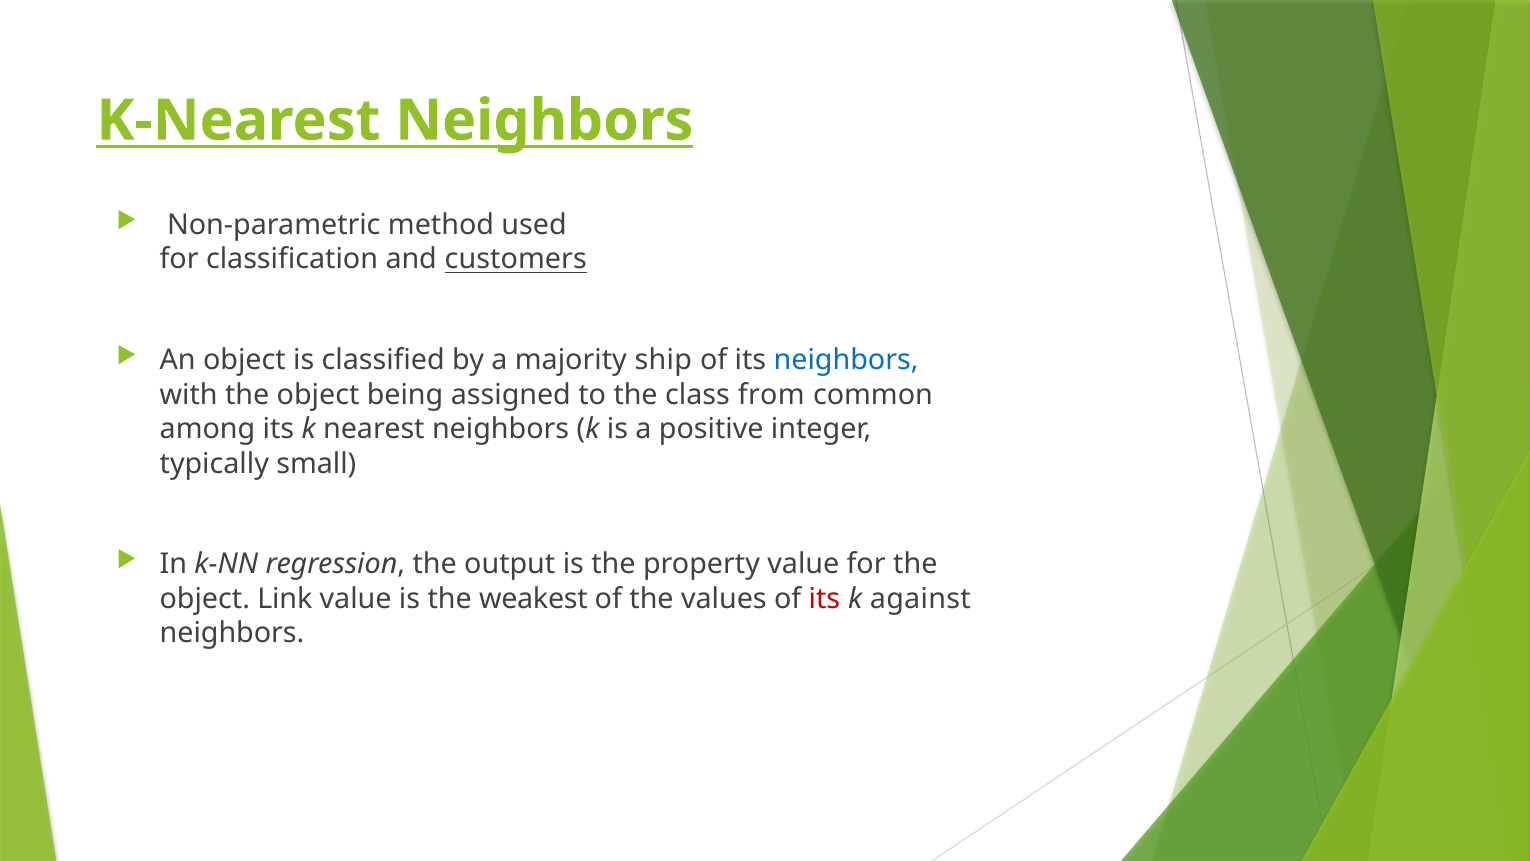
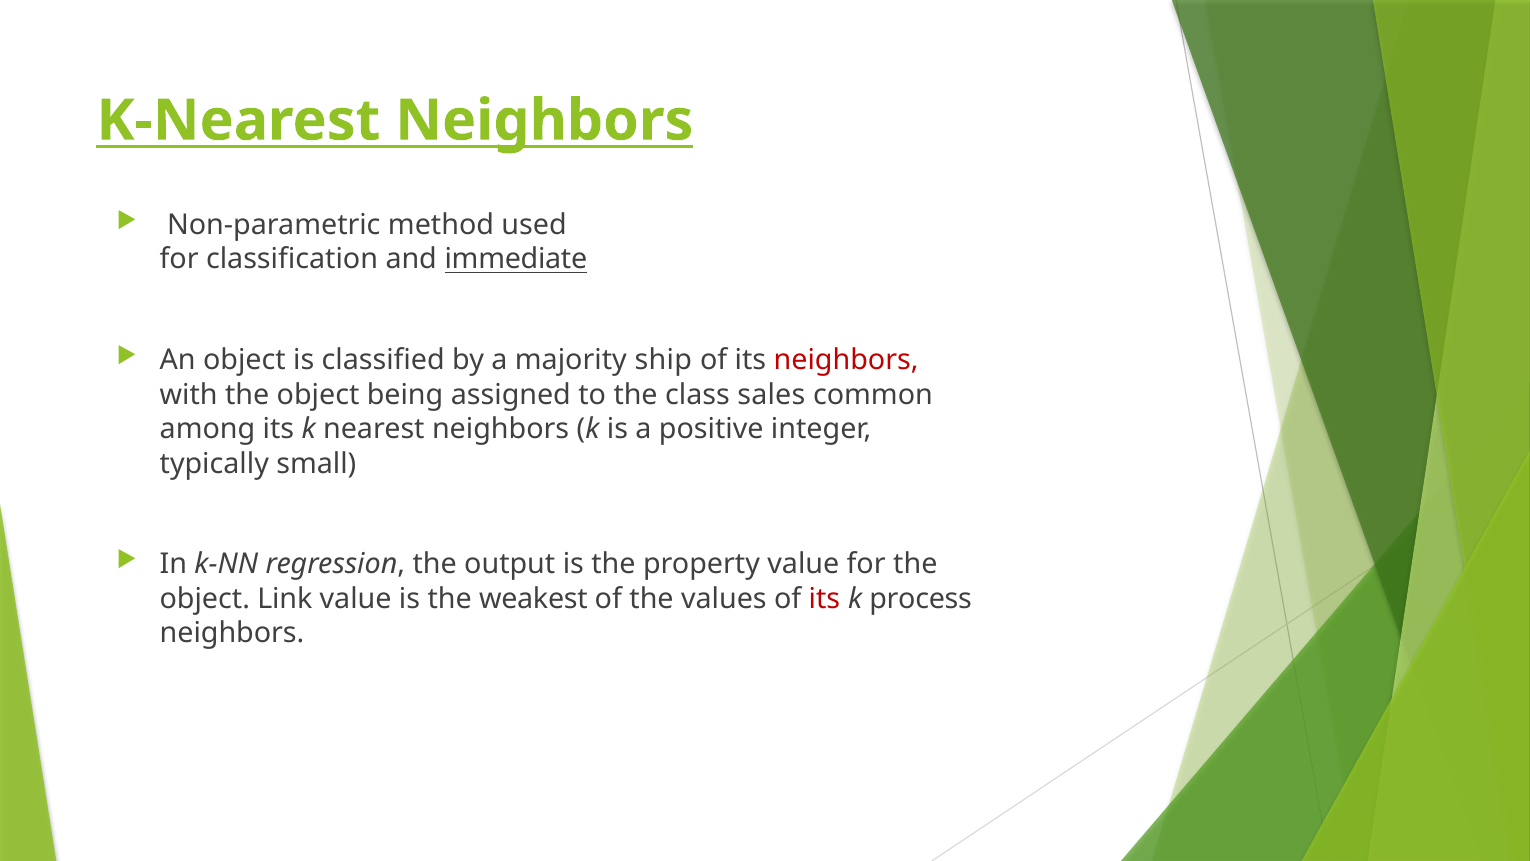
customers: customers -> immediate (516, 259)
neighbors colour: blue -> red (846, 360)
from: from -> sales (771, 395)
against: against -> process (921, 599)
